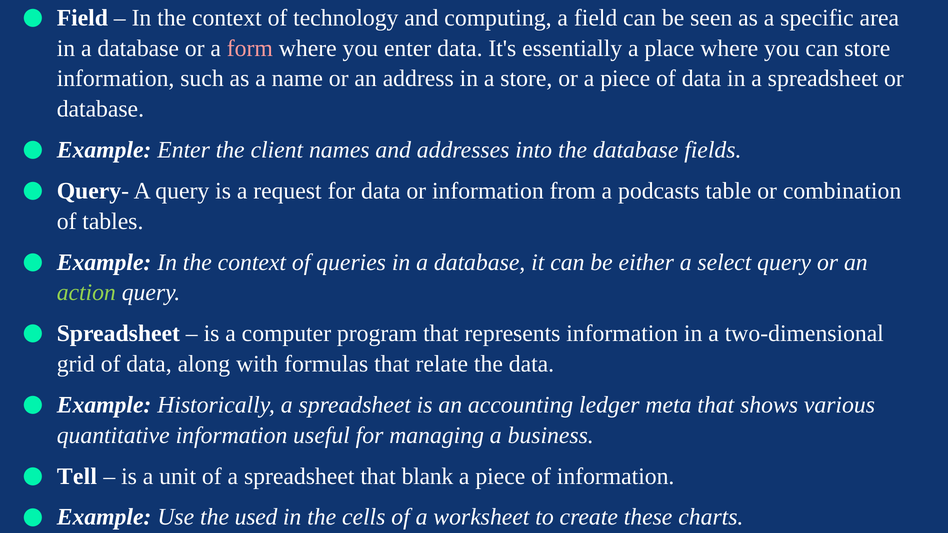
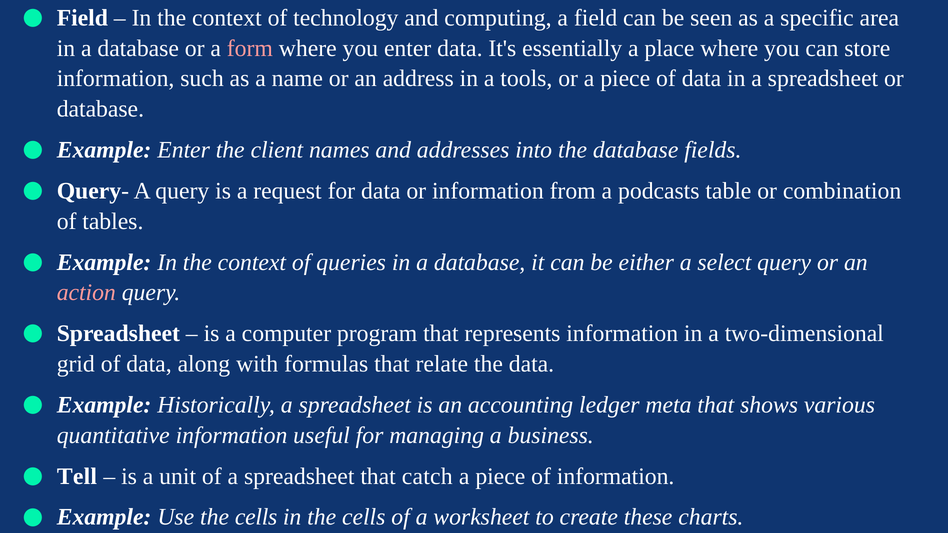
a store: store -> tools (526, 79)
action colour: light green -> pink (86, 293)
blank: blank -> catch (427, 476)
Use the used: used -> cells (256, 517)
